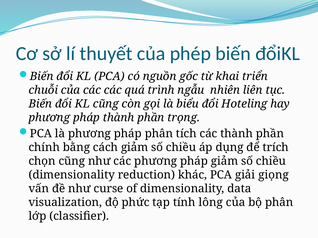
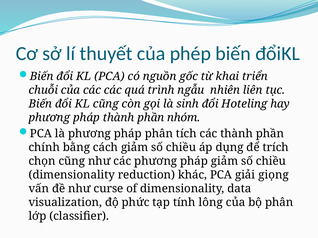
biểu: biểu -> sinh (188, 104)
trọng: trọng -> nhóm (184, 118)
